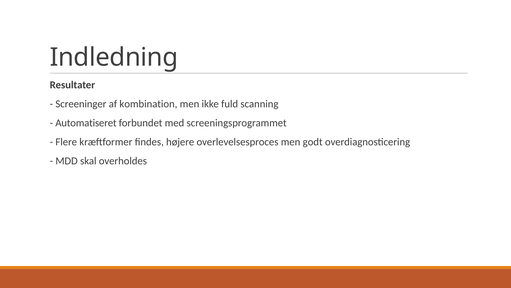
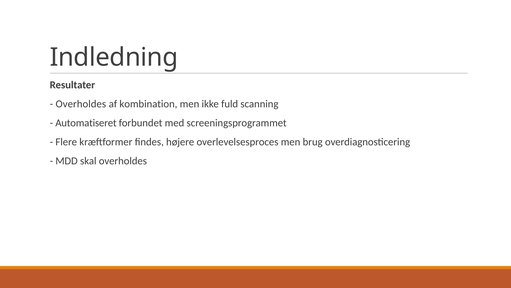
Screeninger: Screeninger -> Overholdes (81, 104)
godt: godt -> brug (313, 142)
